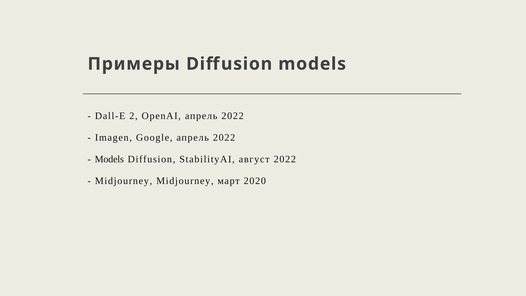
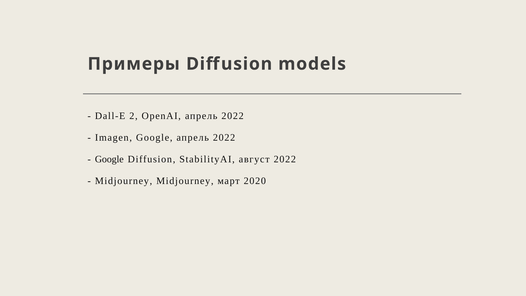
Models: Models -> Google (109, 159)
